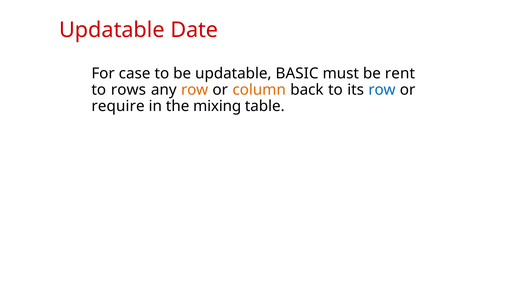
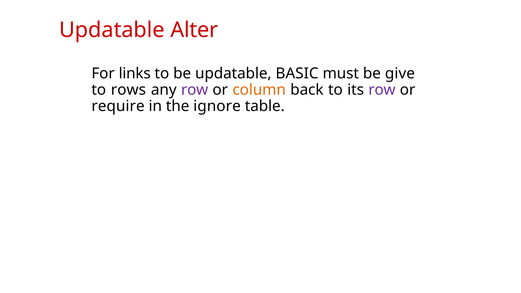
Date: Date -> Alter (194, 30)
case: case -> links (135, 73)
rent: rent -> give (400, 73)
row colour: orange -> purple (195, 90)
row colour: blue -> purple (382, 90)
mixing: mixing -> ignore (217, 106)
